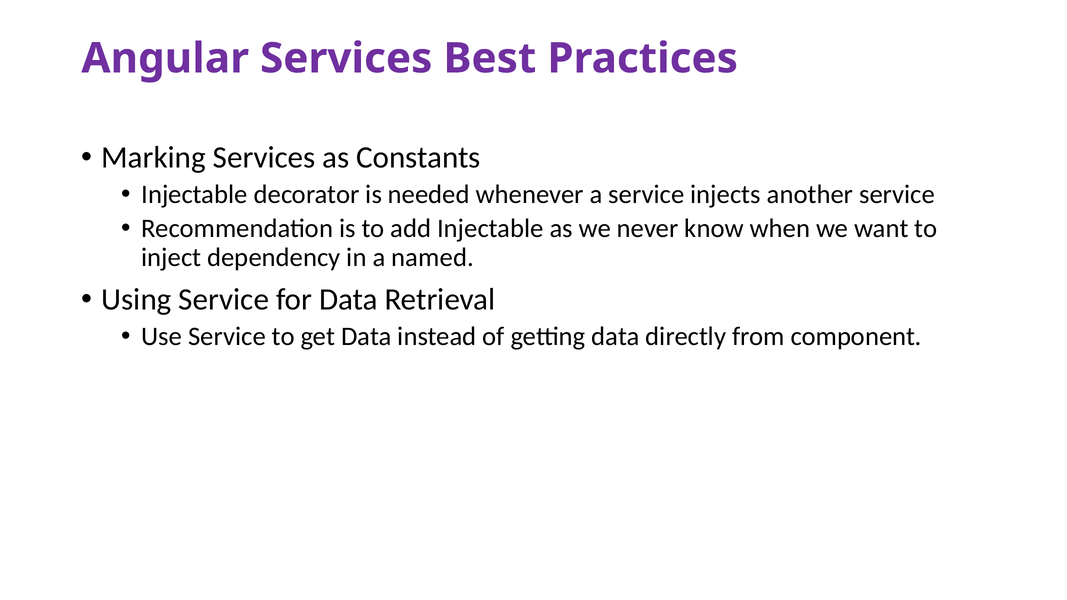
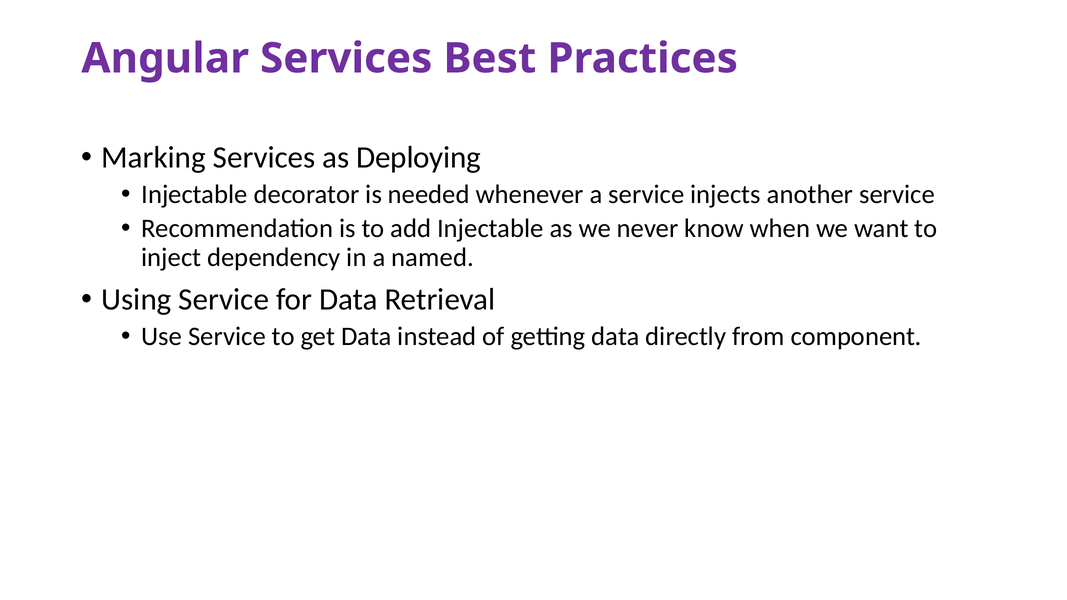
Constants: Constants -> Deploying (419, 158)
